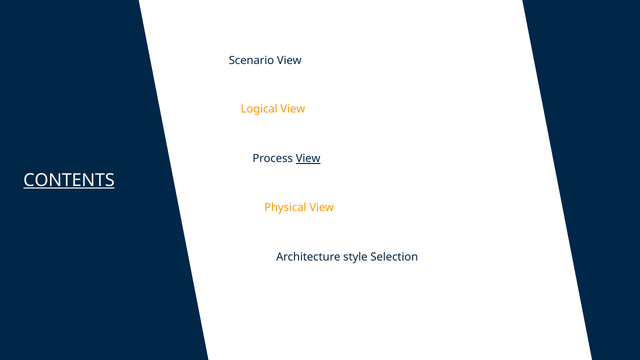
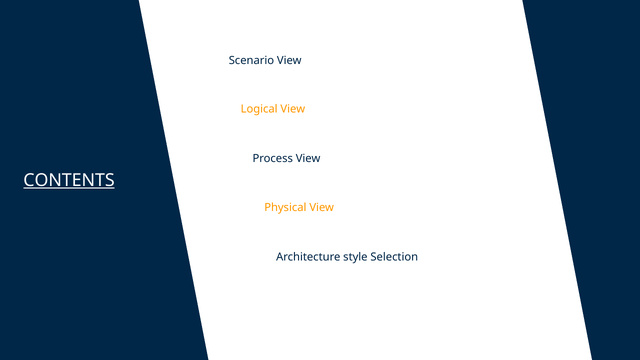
View underline: present -> none (308, 159)
